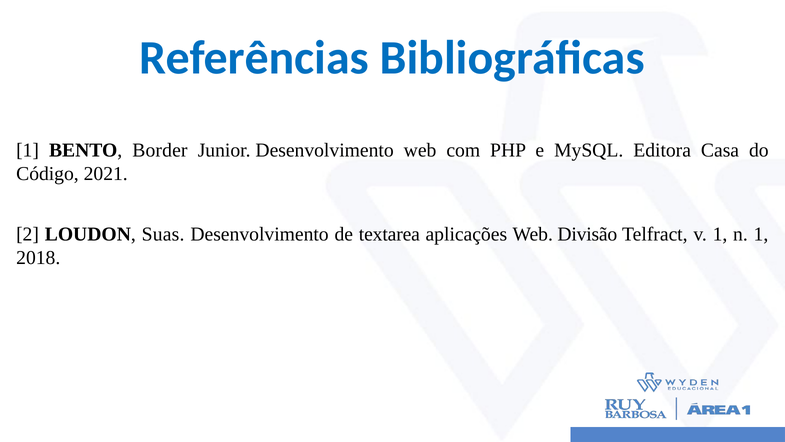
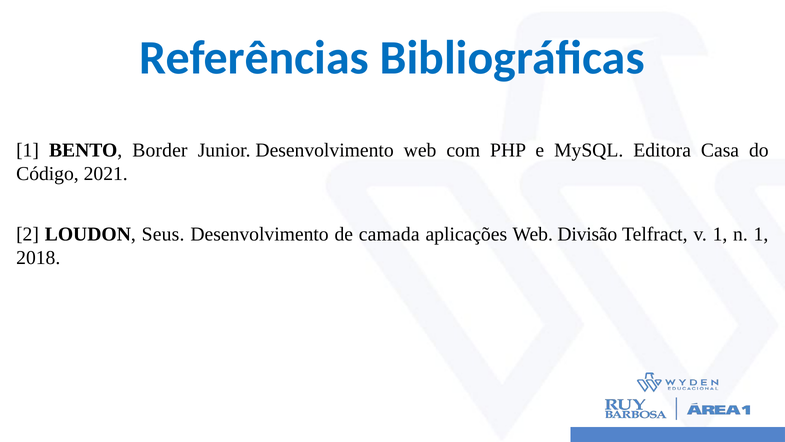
Suas: Suas -> Seus (163, 234)
textarea: textarea -> camada (389, 234)
